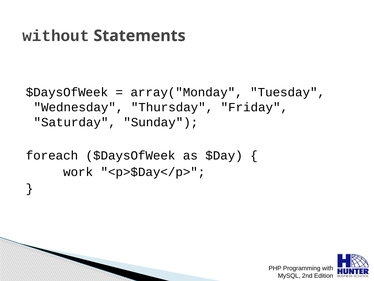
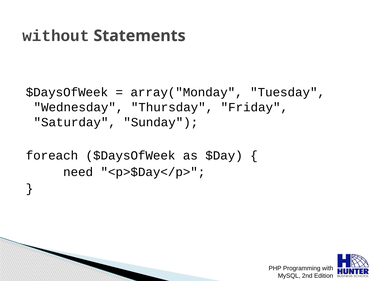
work: work -> need (78, 172)
